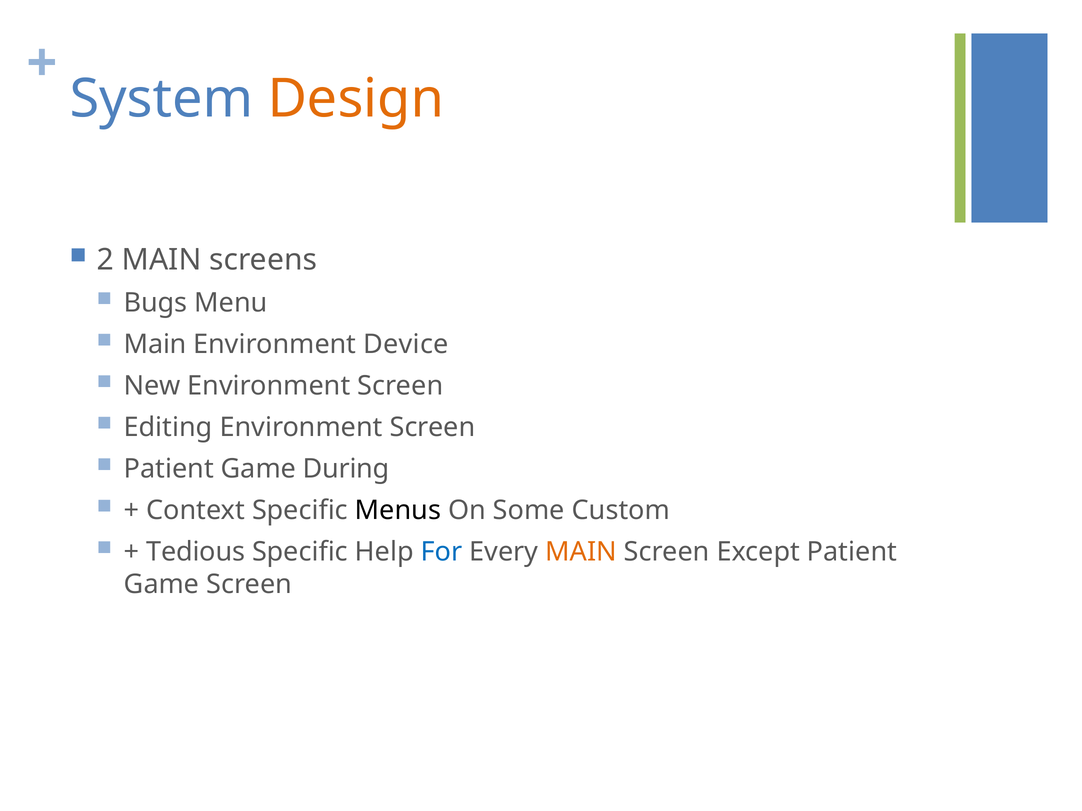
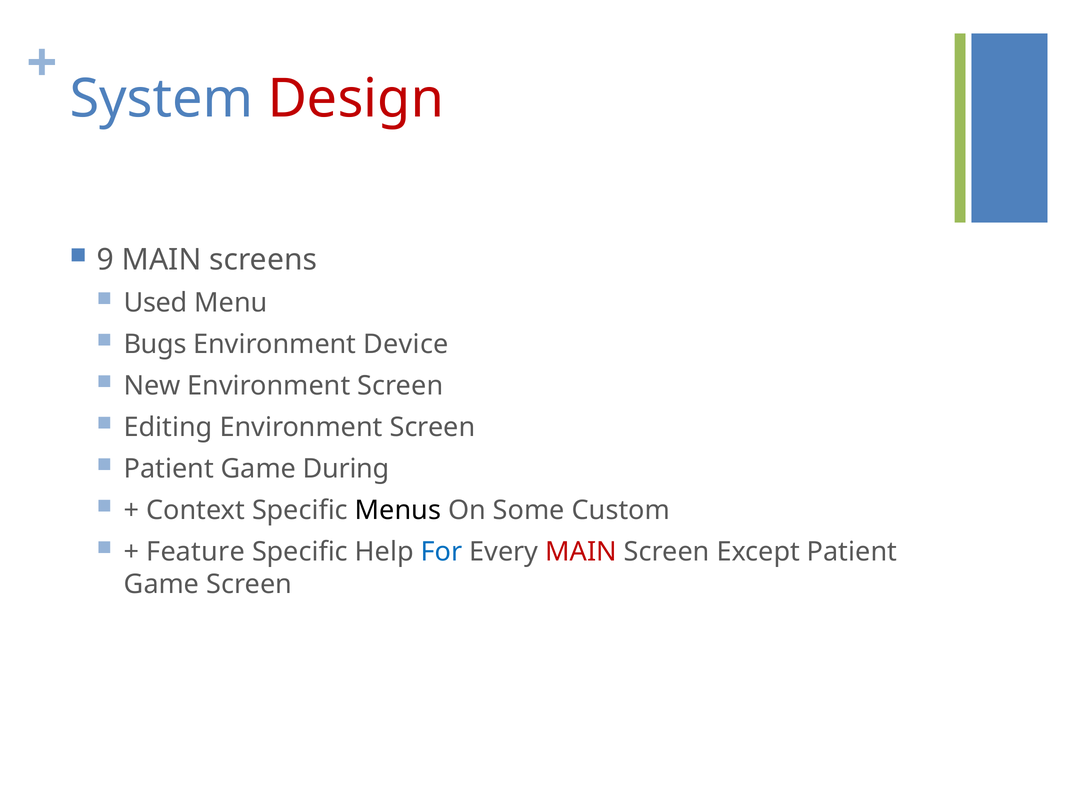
Design colour: orange -> red (356, 99)
2: 2 -> 9 (105, 260)
Bugs: Bugs -> Used (156, 303)
Main: Main -> Bugs (155, 345)
Tedious: Tedious -> Feature (196, 552)
MAIN colour: orange -> red (581, 552)
